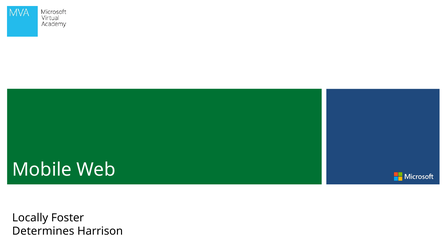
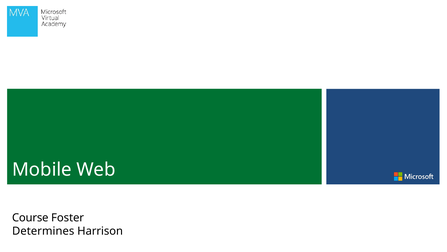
Locally: Locally -> Course (30, 217)
